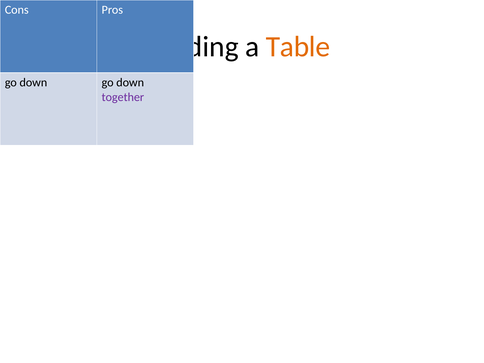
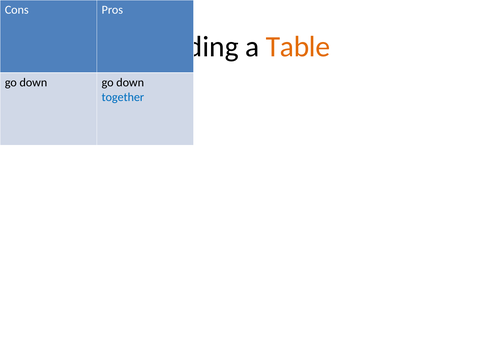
together colour: purple -> blue (123, 97)
